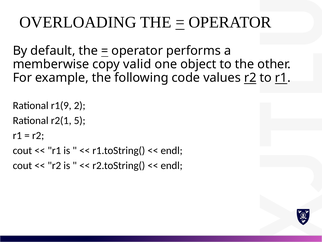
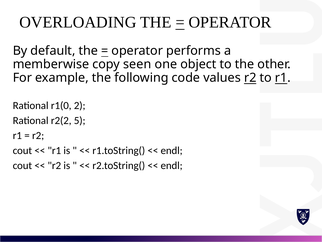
valid: valid -> seen (137, 64)
r1(9: r1(9 -> r1(0 (61, 105)
r2(1: r2(1 -> r2(2 (61, 120)
